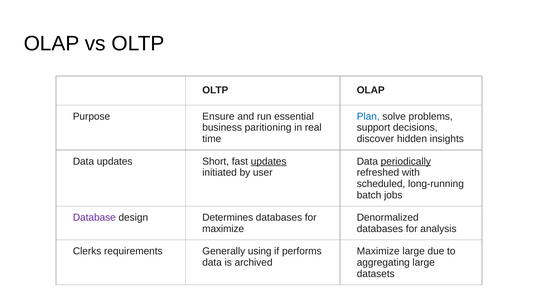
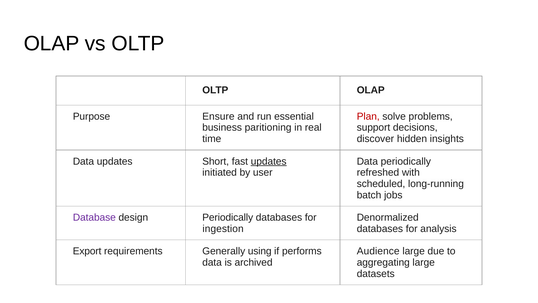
Plan colour: blue -> red (368, 116)
periodically underline: present -> none (406, 161)
design Determines: Determines -> Periodically (228, 217)
maximize: maximize -> ingestion (223, 229)
Clerks: Clerks -> Export (87, 251)
Maximize: Maximize -> Audience (378, 251)
